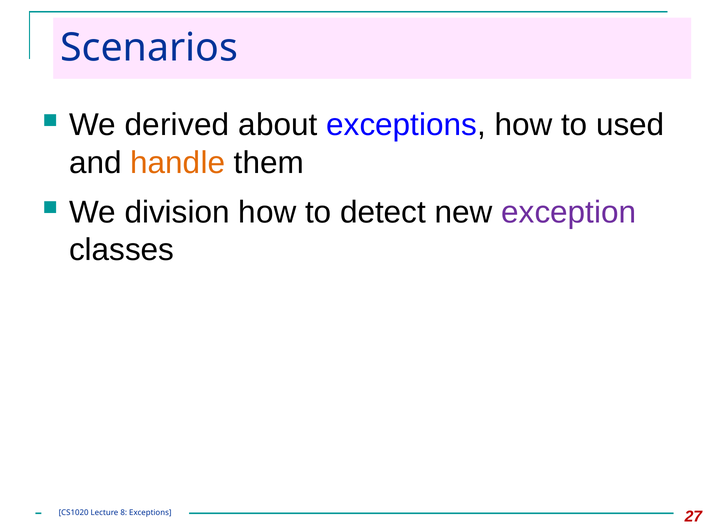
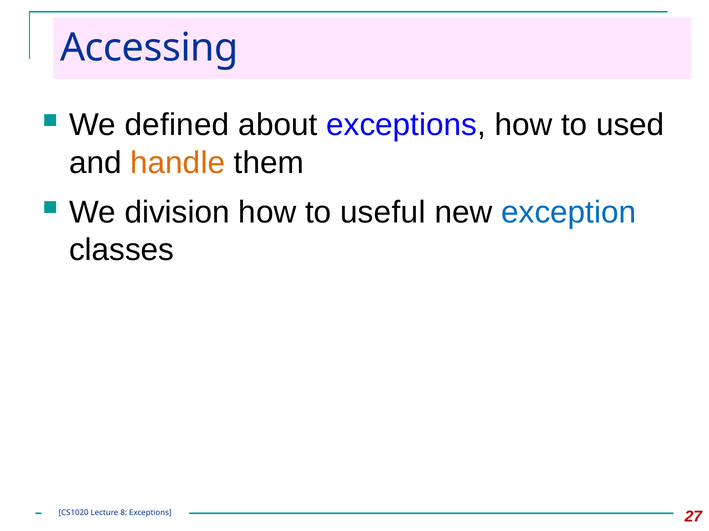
Scenarios: Scenarios -> Accessing (149, 48)
derived: derived -> defined (177, 125)
detect: detect -> useful (383, 213)
exception colour: purple -> blue (569, 213)
